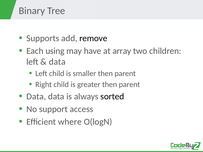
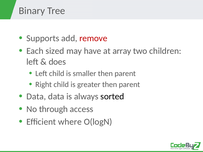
remove colour: black -> red (93, 38)
using: using -> sized (55, 51)
data: data -> does (57, 62)
support: support -> through (53, 109)
